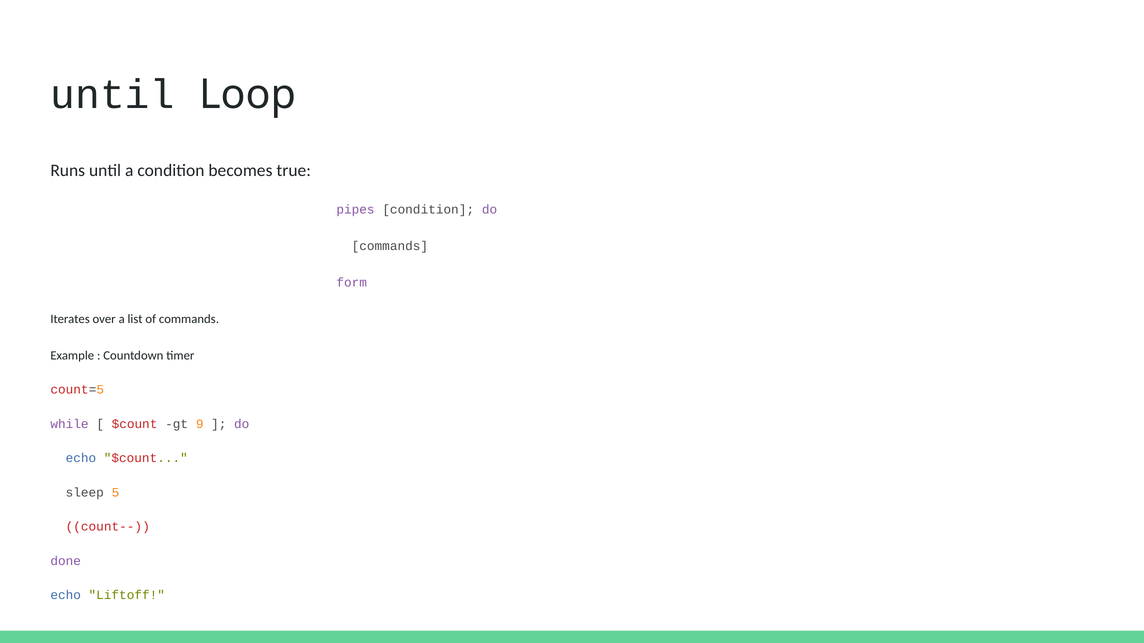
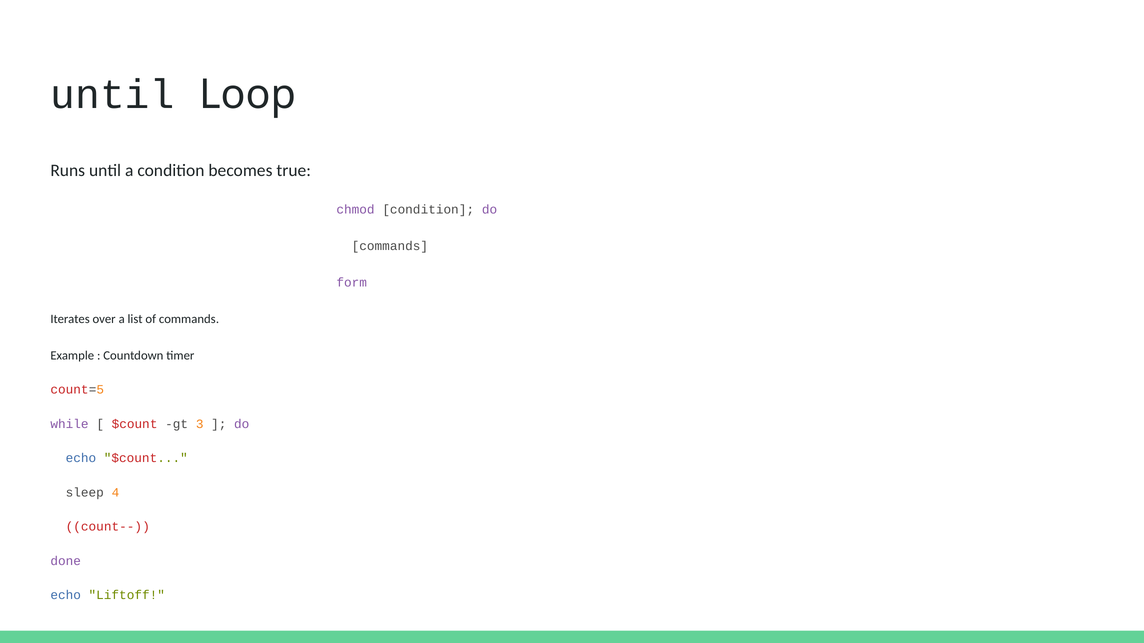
pipes: pipes -> chmod (355, 210)
9: 9 -> 3 (200, 424)
5: 5 -> 4 (115, 493)
